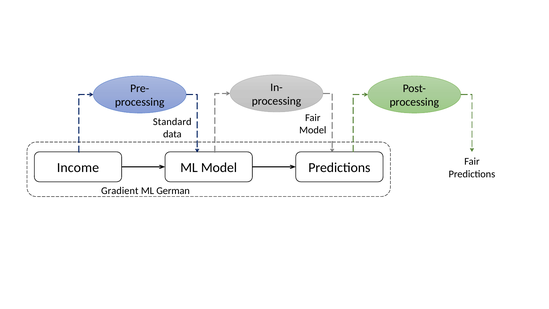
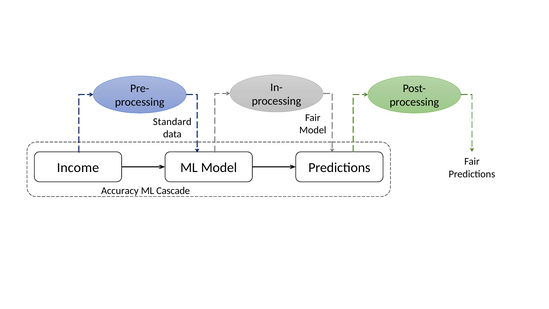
Gradient: Gradient -> Accuracy (120, 191)
German: German -> Cascade (173, 191)
